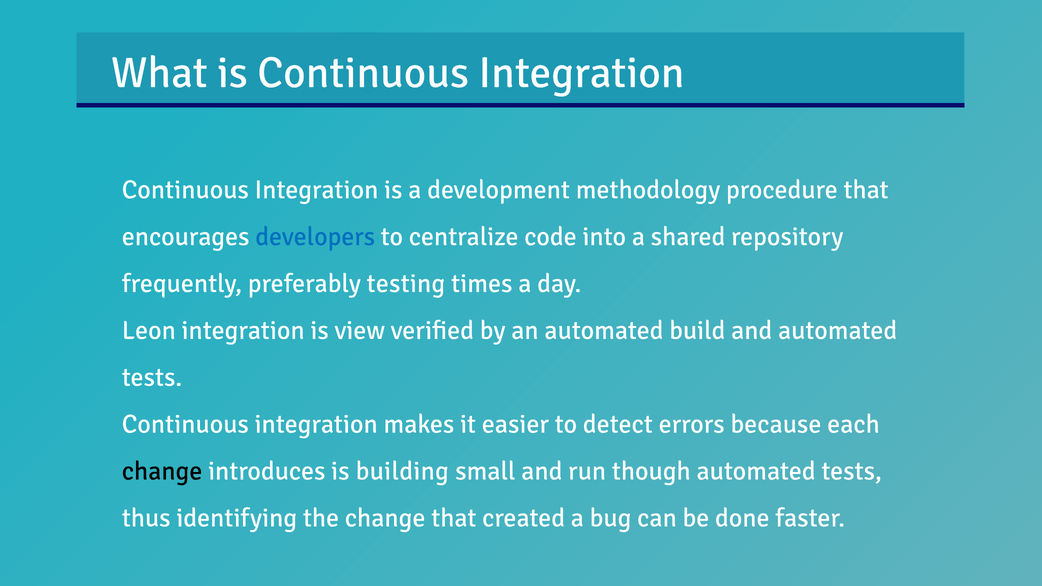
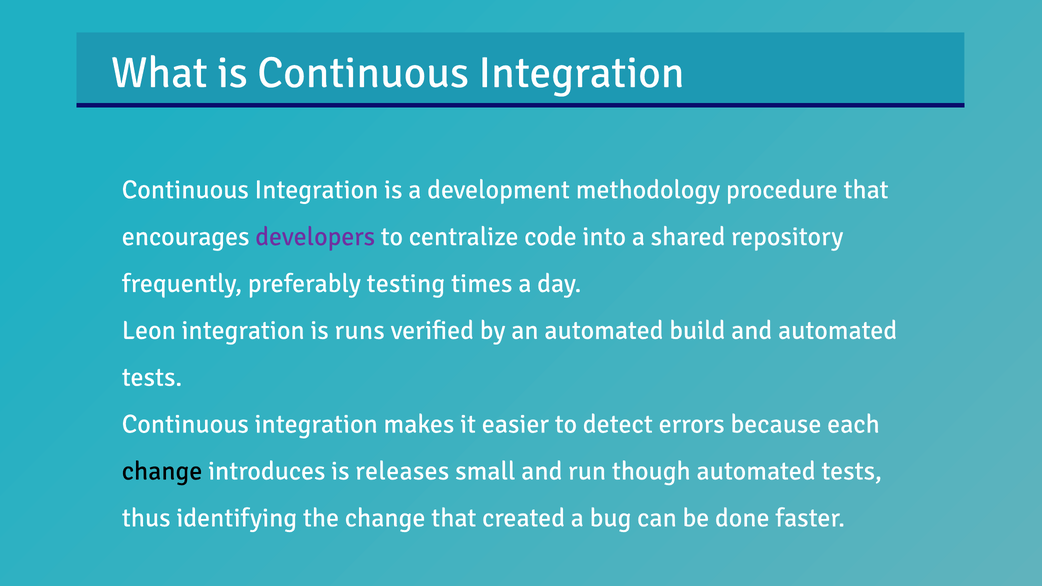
developers colour: blue -> purple (315, 237)
view: view -> runs (360, 330)
building: building -> releases (402, 471)
